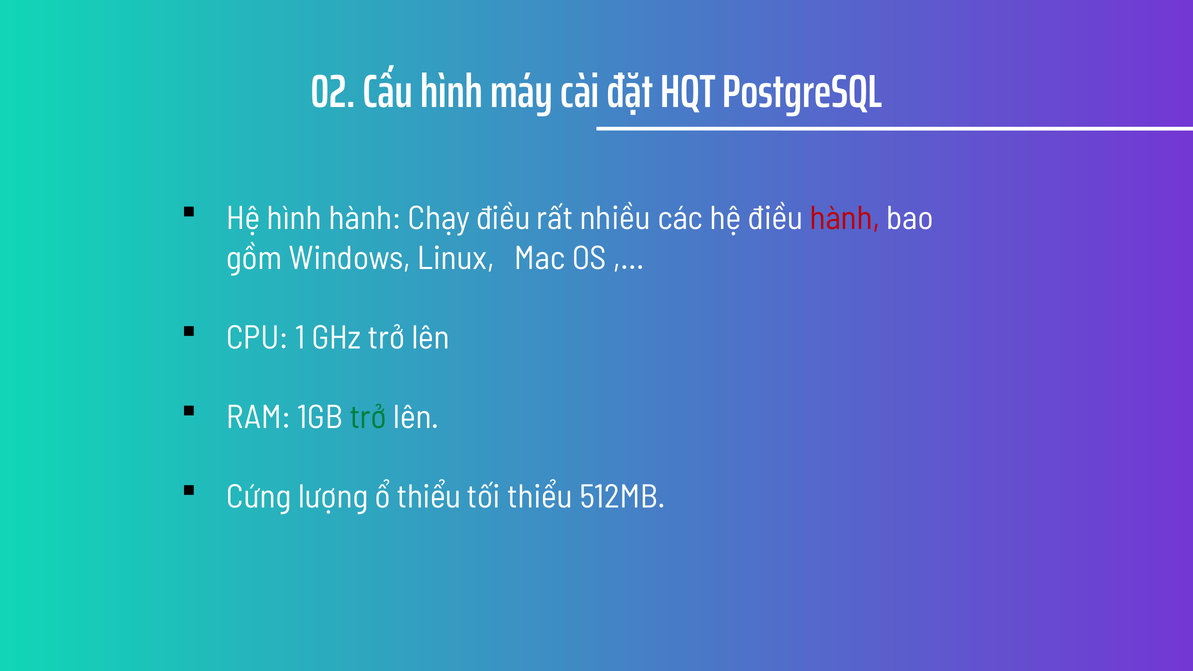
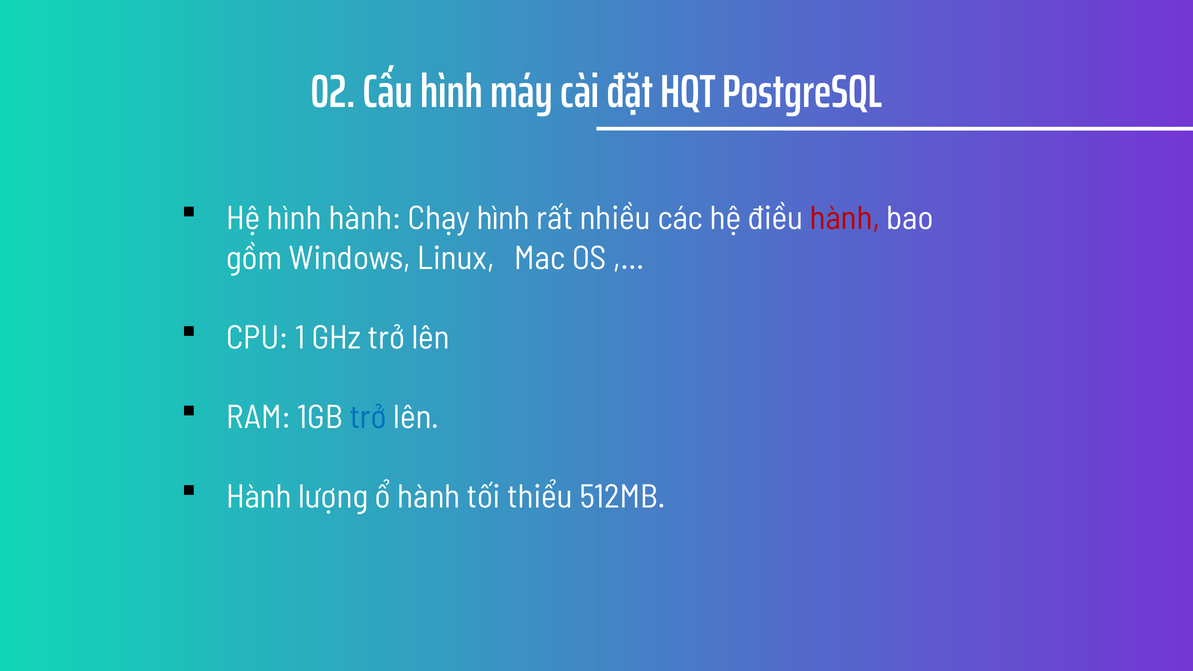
Chạy điều: điều -> hình (503, 218)
trở colour: green -> blue (368, 417)
Cứng: Cứng -> Hành (259, 497)
ổ thiểu: thiểu -> hành (429, 497)
